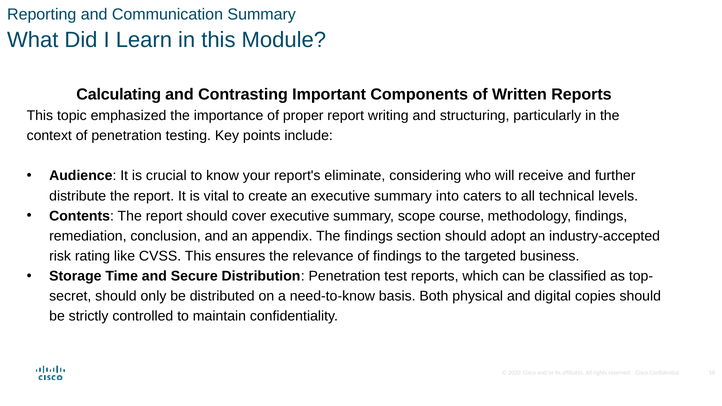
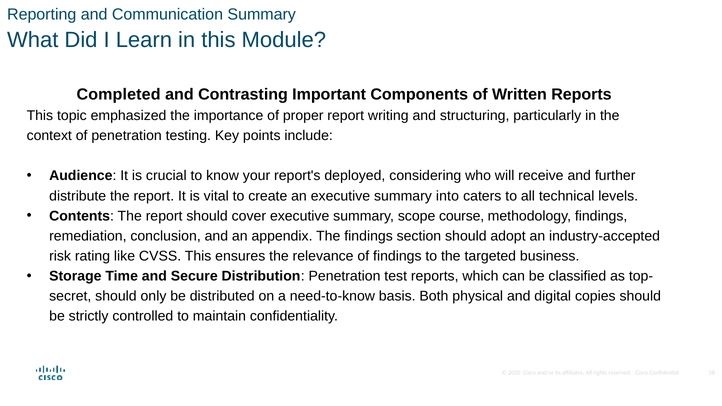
Calculating: Calculating -> Completed (119, 95)
eliminate: eliminate -> deployed (355, 176)
